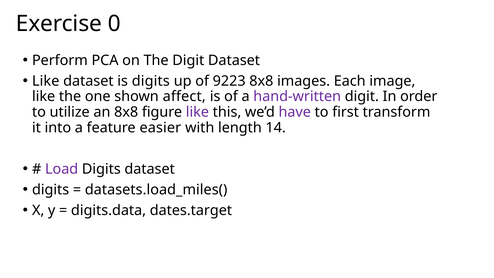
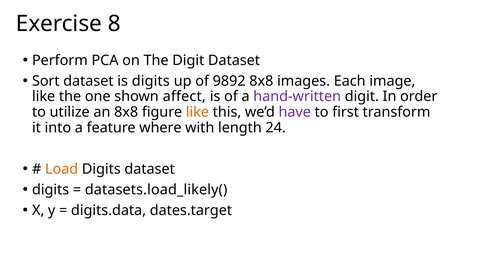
0: 0 -> 8 (114, 24)
Like: Like -> Sort (46, 81)
9223: 9223 -> 9892 (229, 81)
like colour: purple -> orange (197, 112)
easier: easier -> where (160, 128)
14: 14 -> 24 (276, 128)
Load colour: purple -> orange (62, 169)
datasets.load_miles(: datasets.load_miles( -> datasets.load_likely( (156, 190)
